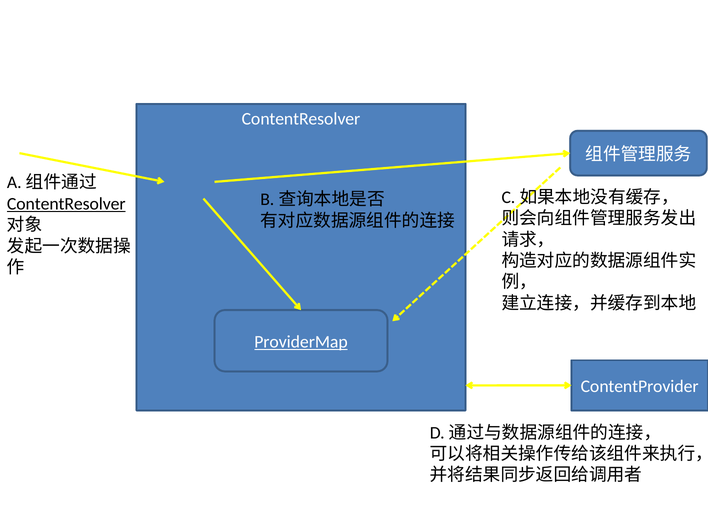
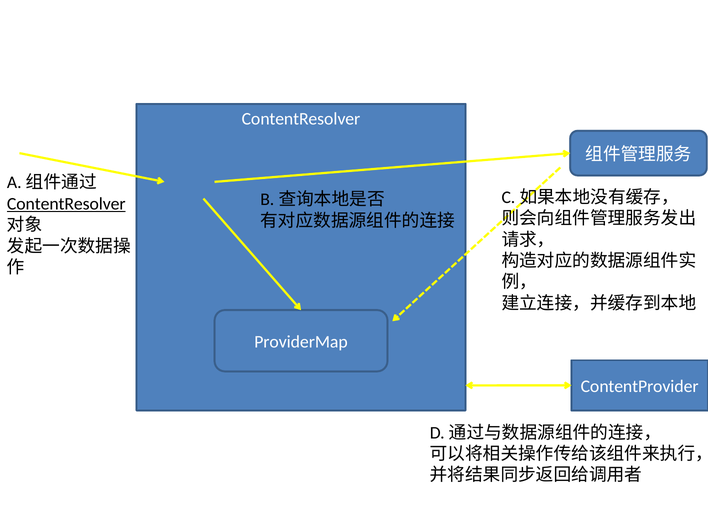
ProviderMap underline: present -> none (301, 342)
